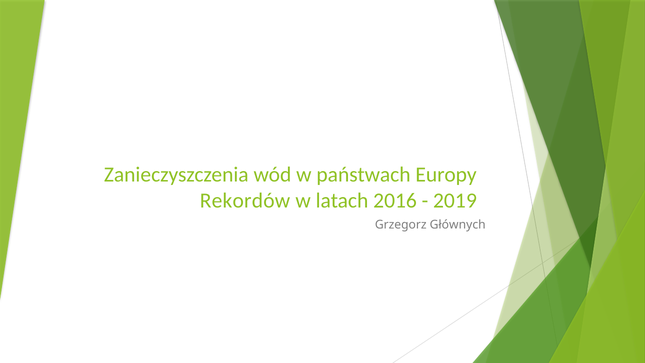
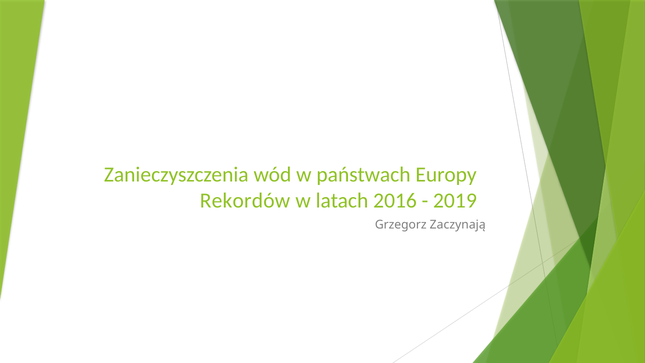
Głównych: Głównych -> Zaczynają (458, 225)
